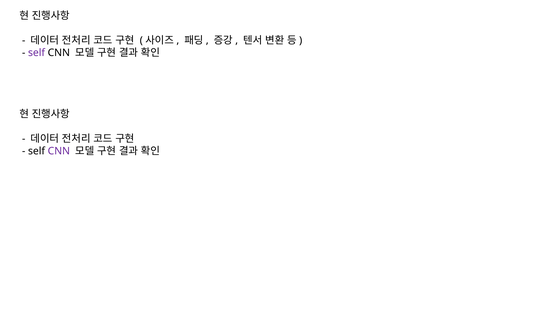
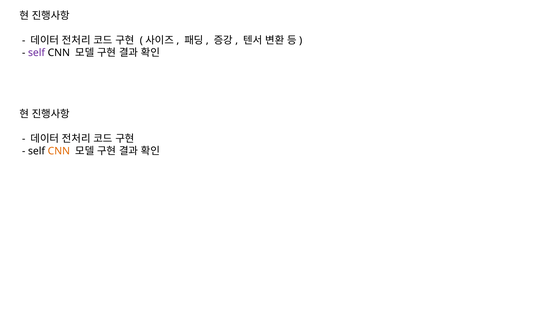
CNN colour: purple -> orange (59, 151)
